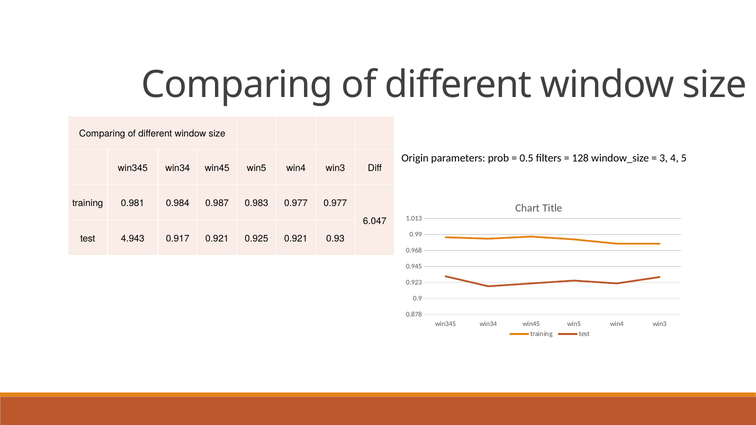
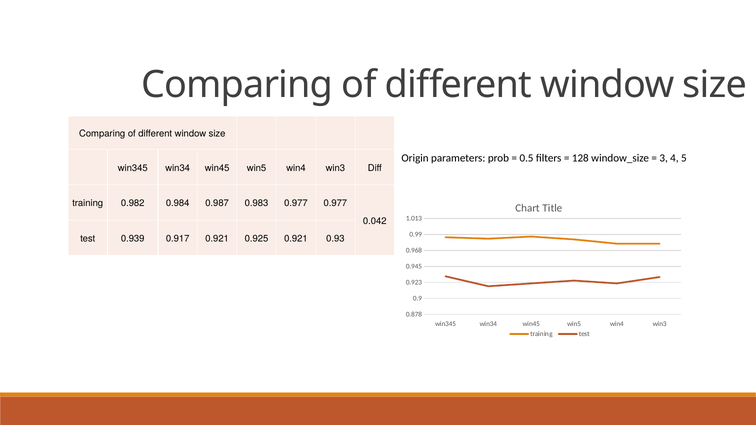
0.981: 0.981 -> 0.982 (133, 204)
6.047: 6.047 -> 0.042 (375, 221)
4.943: 4.943 -> 0.939 (133, 239)
